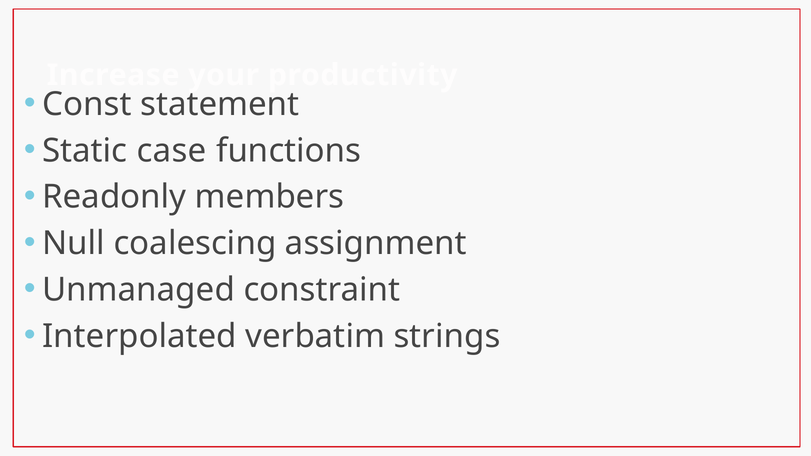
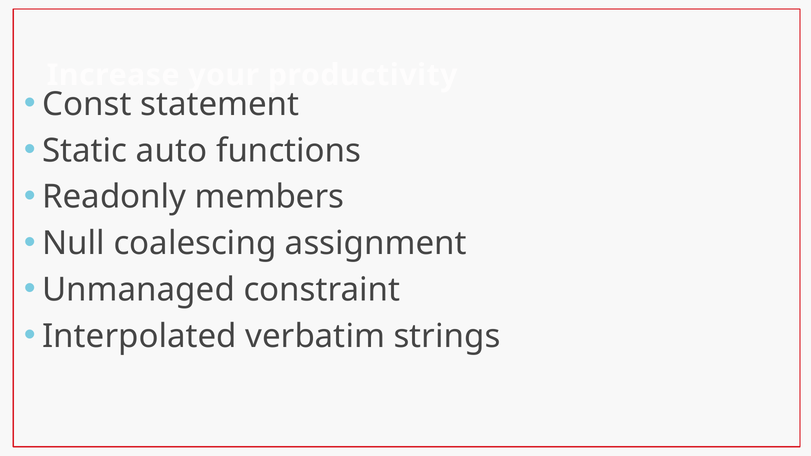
case: case -> auto (172, 151)
